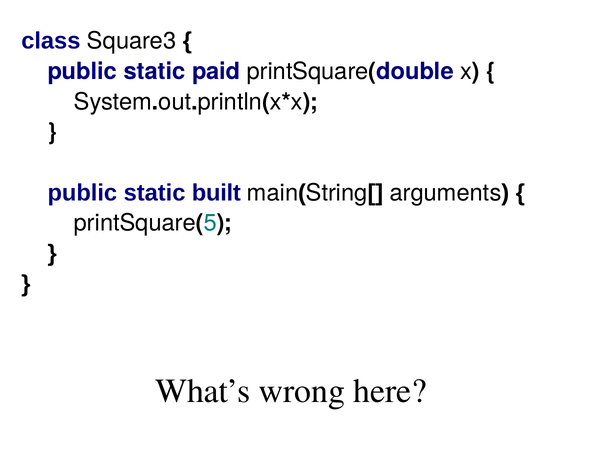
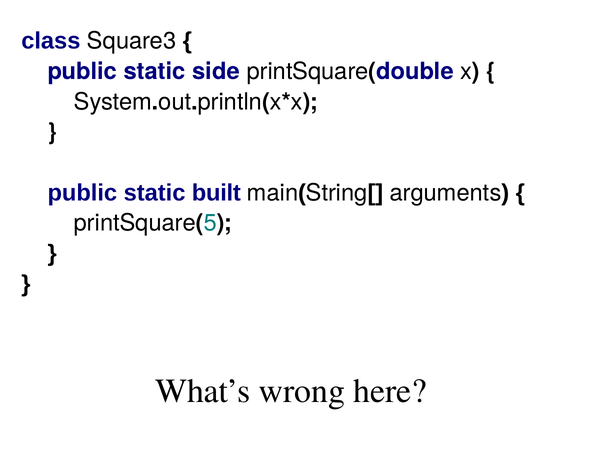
paid: paid -> side (216, 71)
